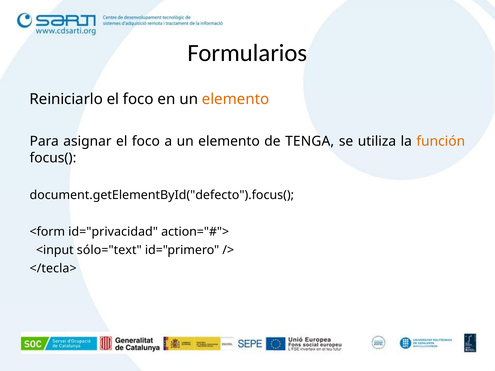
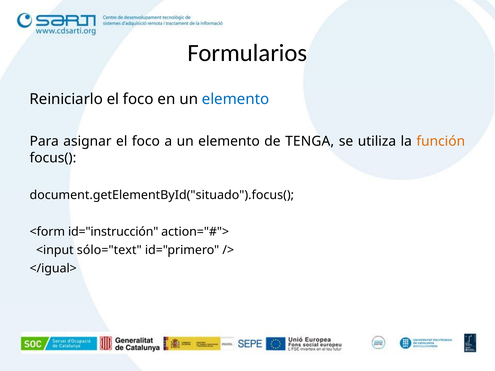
elemento colour: orange -> blue (236, 99)
document.getElementById("defecto").focus(: document.getElementById("defecto").focus( -> document.getElementById("situado").focus( (162, 195)
id="privacidad: id="privacidad -> id="instrucción (113, 232)
</tecla>: </tecla> -> </igual> (53, 268)
